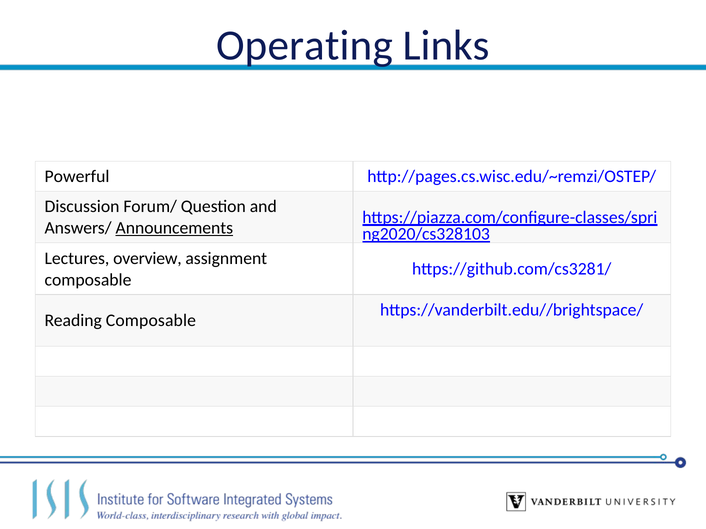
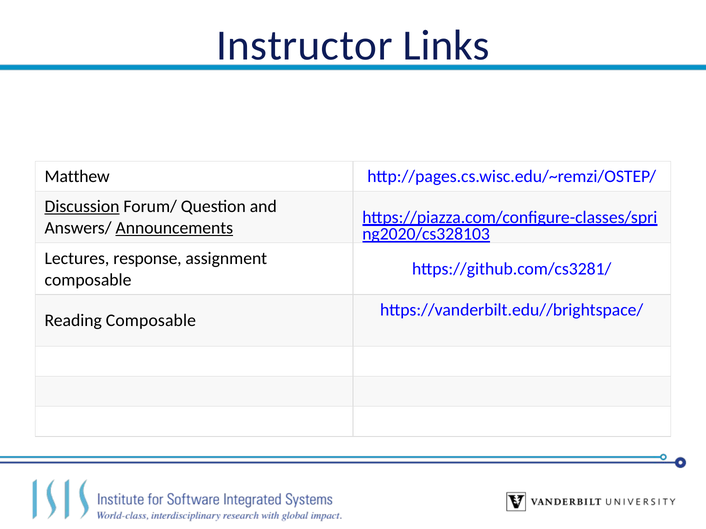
Operating: Operating -> Instructor (304, 46)
Powerful: Powerful -> Matthew (77, 177)
Discussion underline: none -> present (82, 207)
overview: overview -> response (147, 258)
